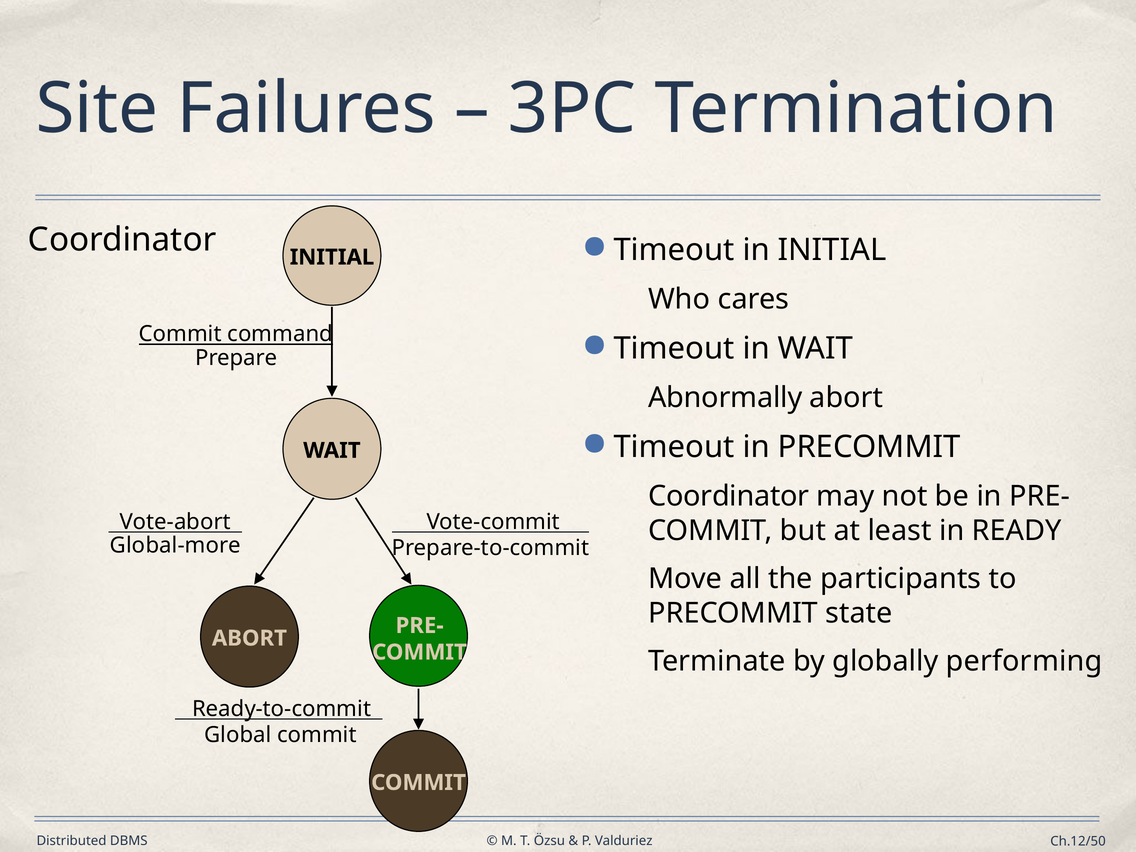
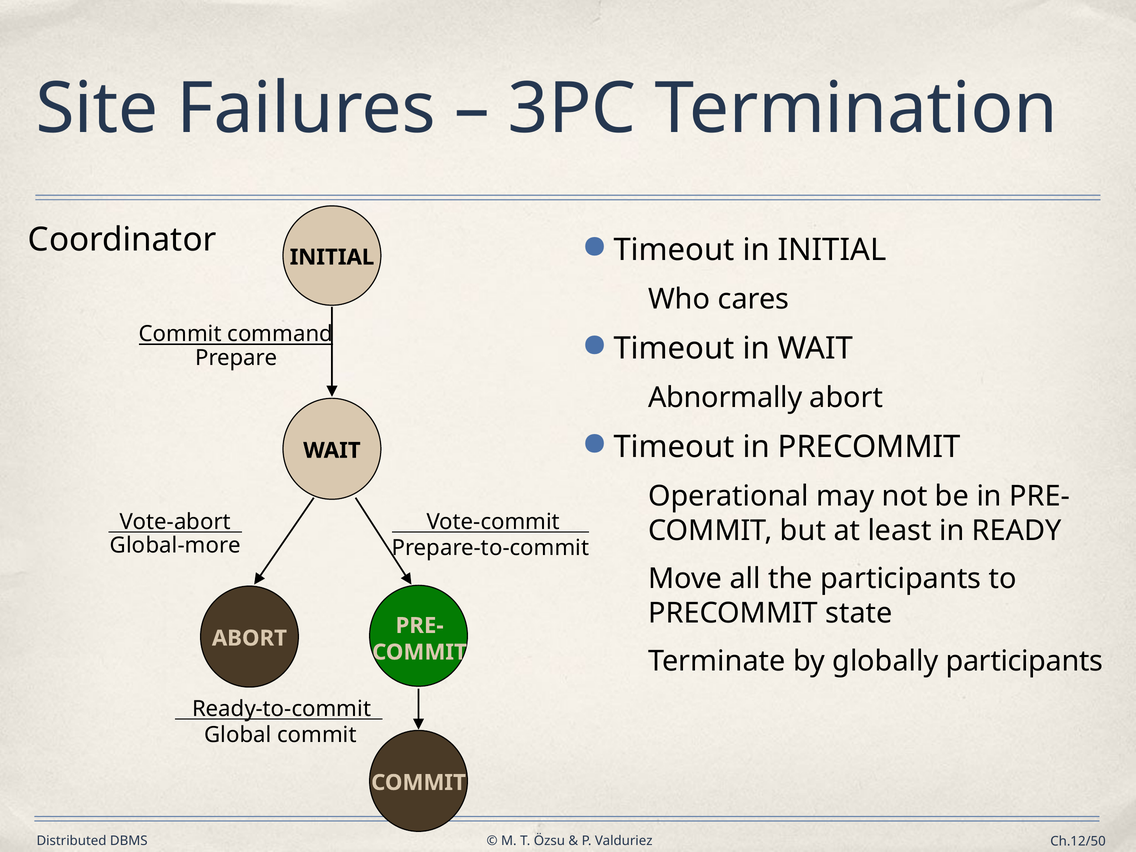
Coordinator: Coordinator -> Operational (729, 496)
globally performing: performing -> participants (1024, 661)
